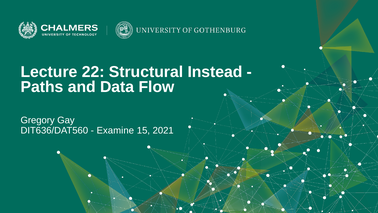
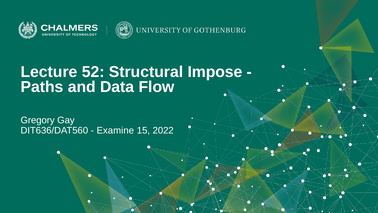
22: 22 -> 52 (93, 72)
Instead: Instead -> Impose (215, 72)
2021: 2021 -> 2022 (163, 130)
